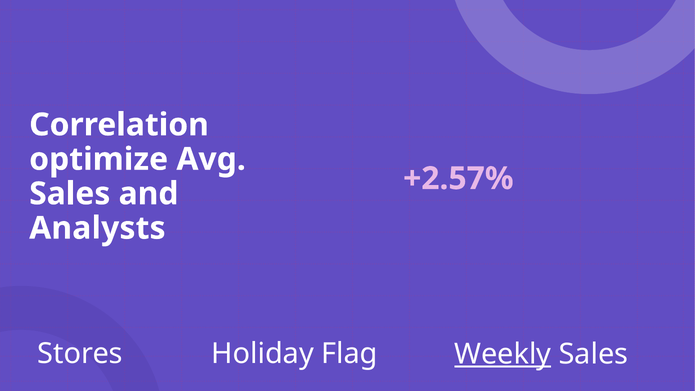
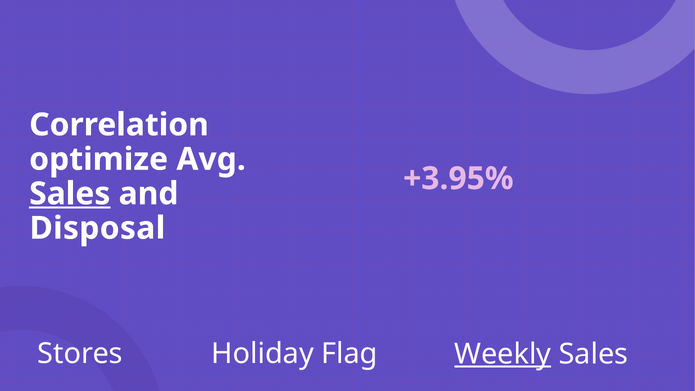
+2.57%: +2.57% -> +3.95% (458, 179)
Sales underline: none -> present (70, 194)
Analysts: Analysts -> Disposal (97, 228)
